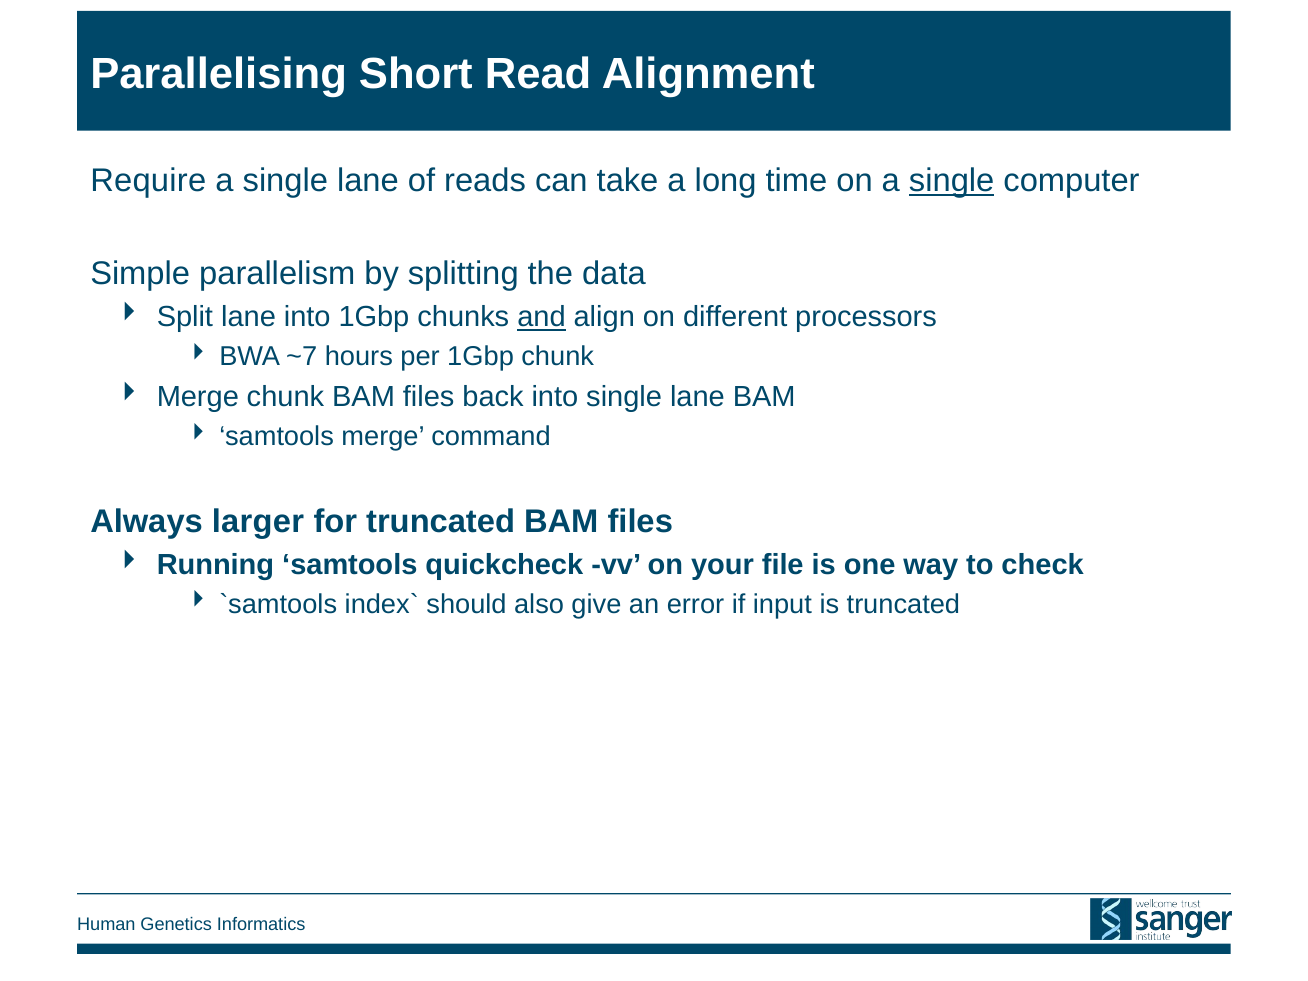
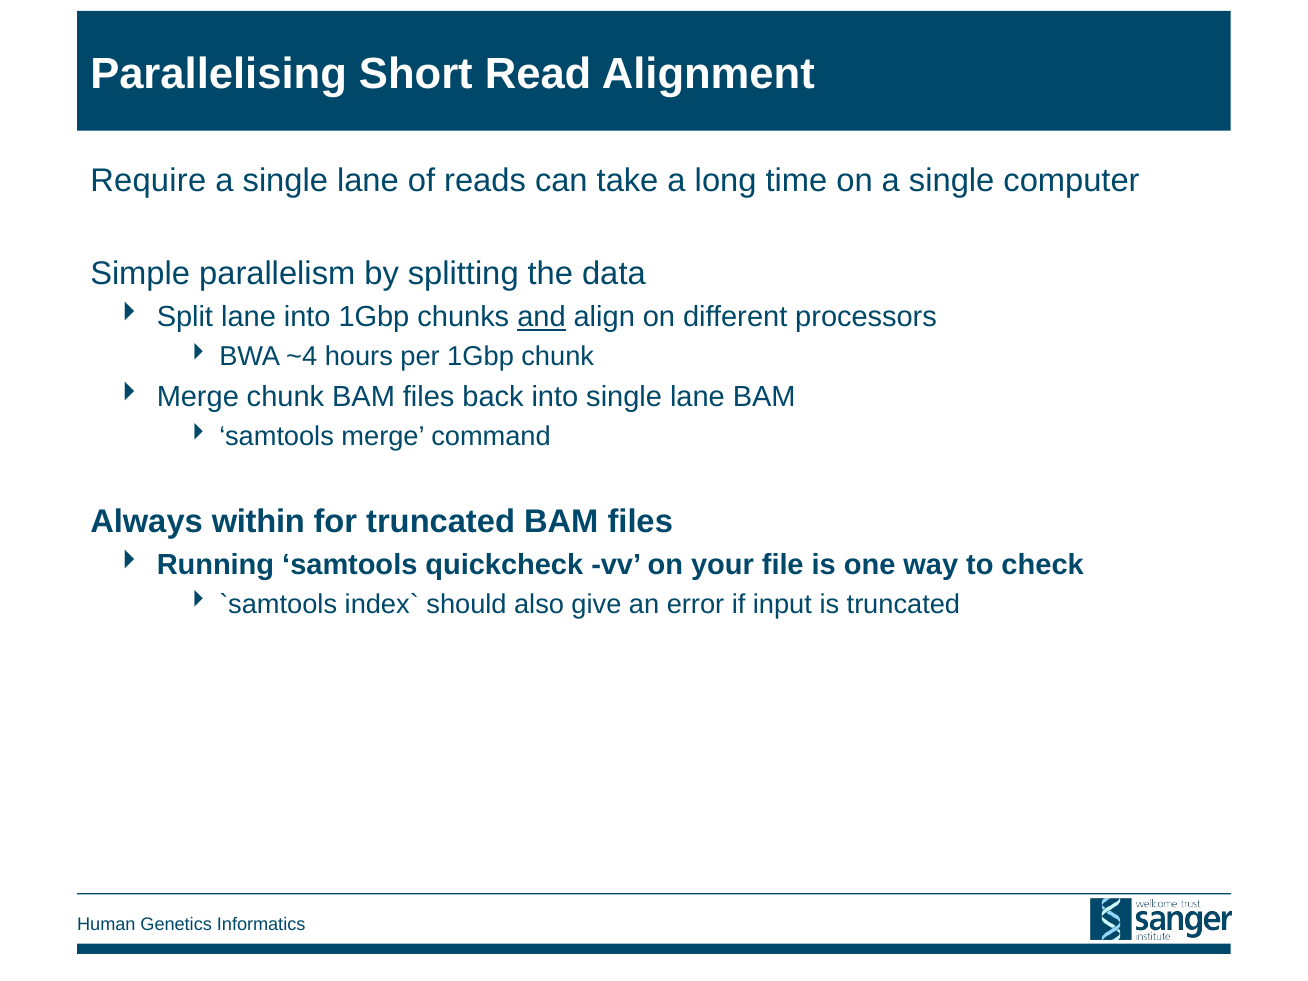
single underline: present -> none (952, 181)
~7: ~7 -> ~4 (302, 357)
larger: larger -> within (258, 522)
